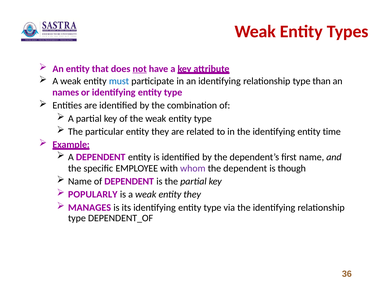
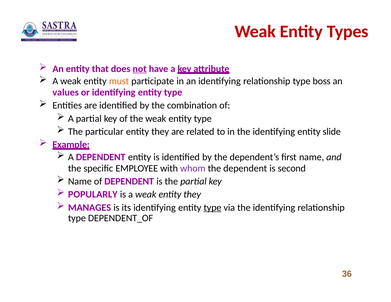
must colour: blue -> orange (119, 81)
than: than -> boss (322, 81)
names: names -> values (66, 92)
time: time -> slide (332, 132)
though: though -> second (292, 168)
type underline: none -> present (212, 208)
